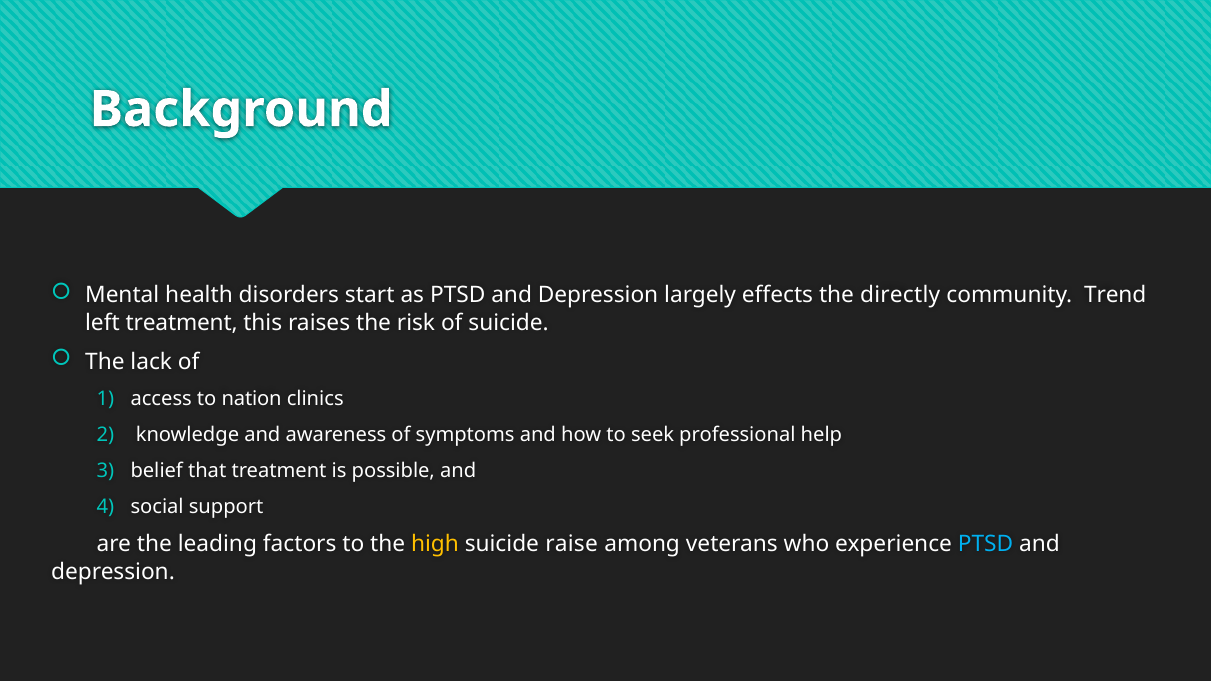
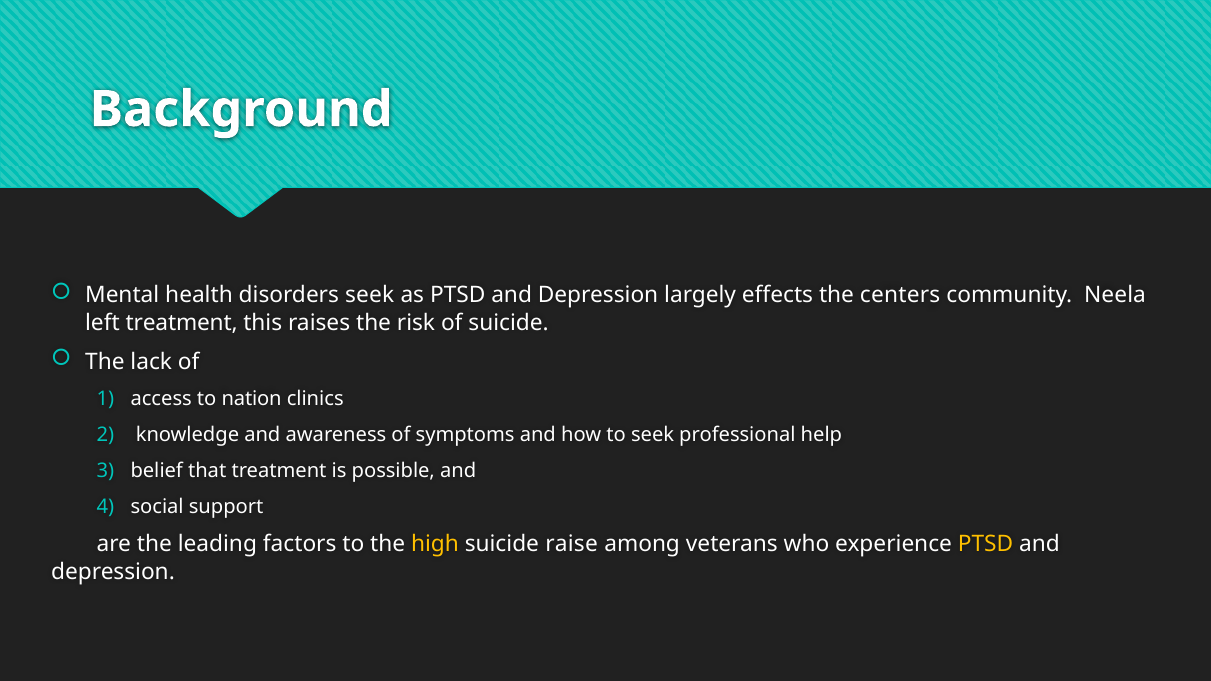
disorders start: start -> seek (370, 295)
directly: directly -> centers (900, 295)
Trend: Trend -> Neela (1115, 295)
PTSD colour: light blue -> yellow (986, 545)
